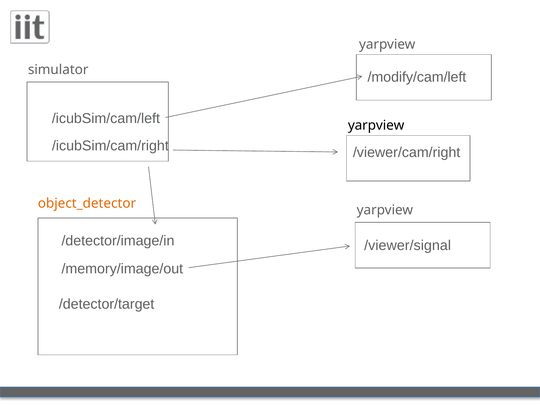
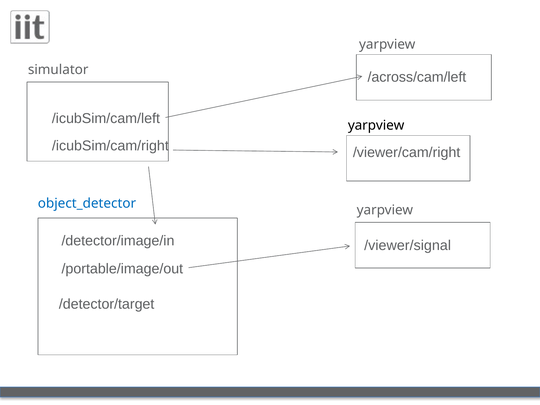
/modify/cam/left: /modify/cam/left -> /across/cam/left (417, 77)
object_detector colour: orange -> blue (87, 203)
/memory/image/out: /memory/image/out -> /portable/image/out (122, 269)
